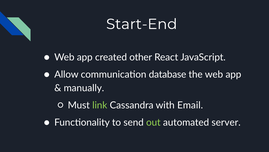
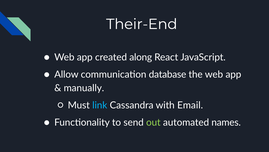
Start-End: Start-End -> Their-End (142, 24)
other: other -> along (141, 57)
link colour: light green -> light blue (100, 105)
server: server -> names (226, 122)
